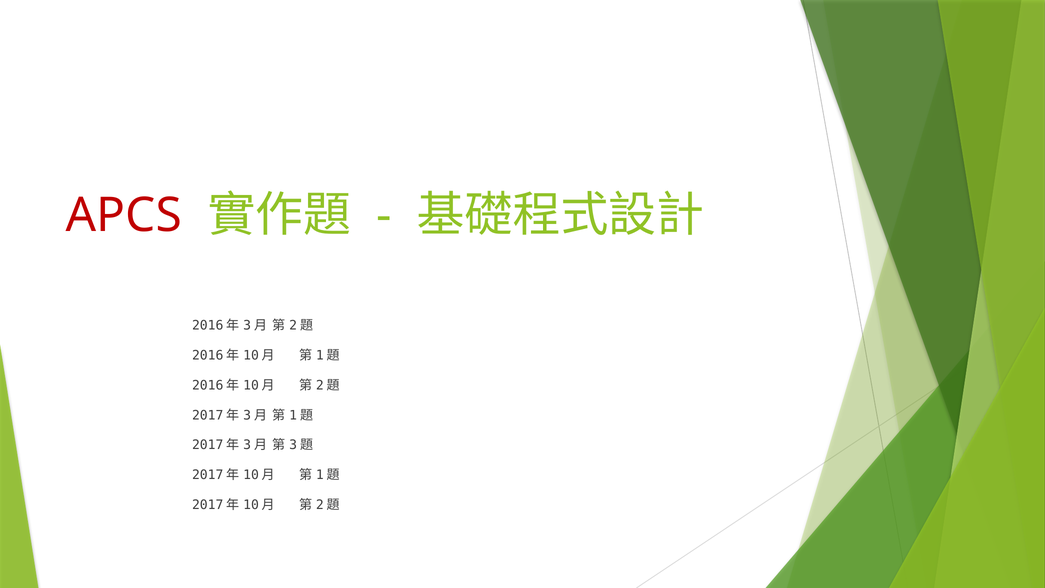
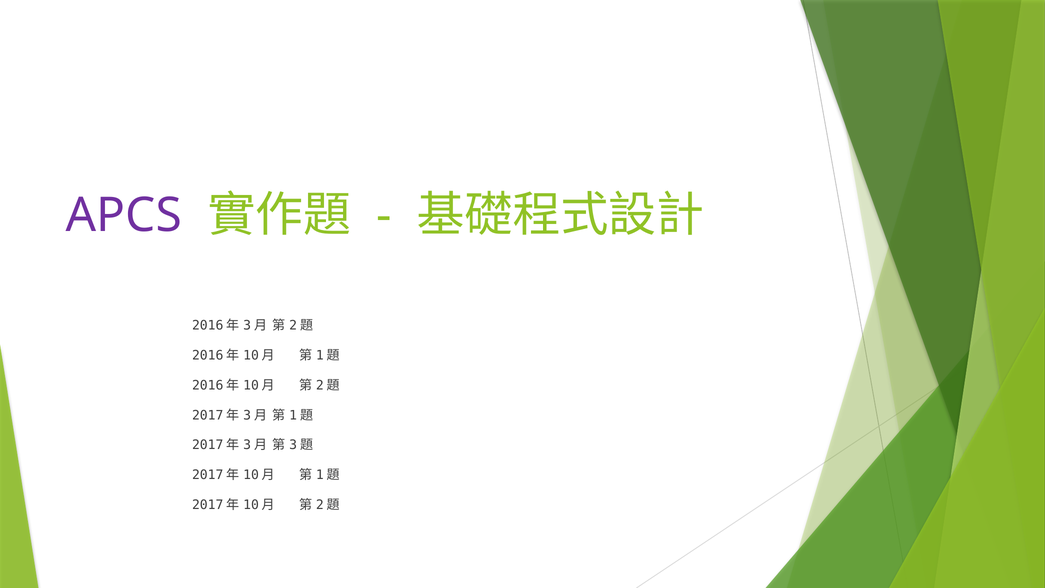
APCS colour: red -> purple (124, 215)
